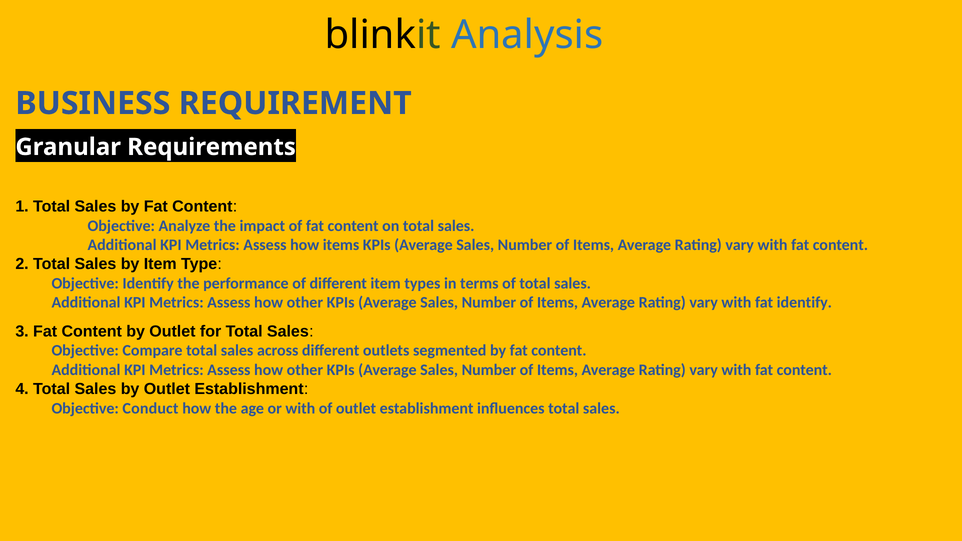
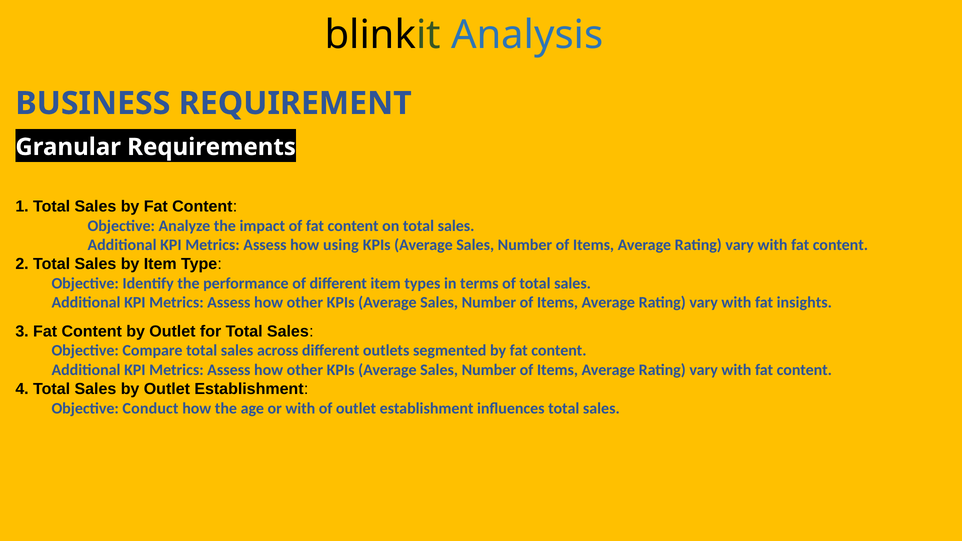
how items: items -> using (341, 245)
fat identify: identify -> insights (804, 303)
